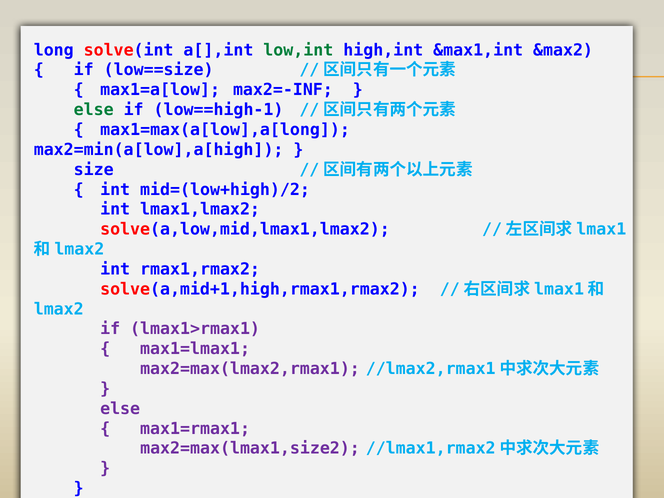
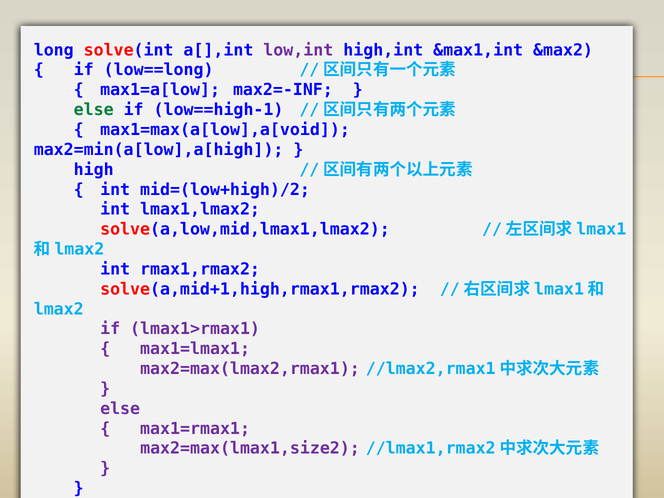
low,int colour: green -> purple (298, 50)
low==size: low==size -> low==long (159, 70)
max1=max(a[low],a[long: max1=max(a[low],a[long -> max1=max(a[low],a[void (225, 130)
size: size -> high (94, 170)
